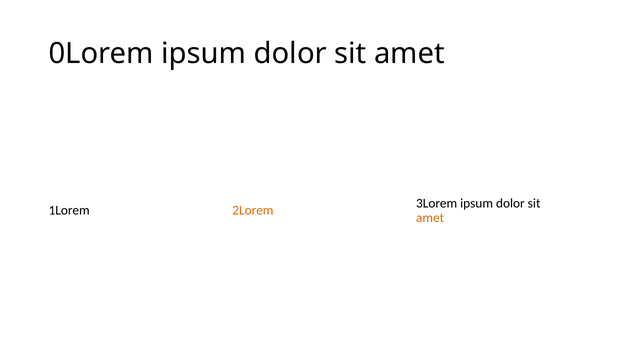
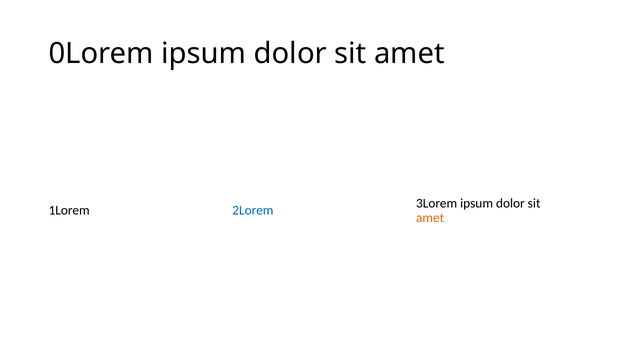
2Lorem colour: orange -> blue (253, 210)
